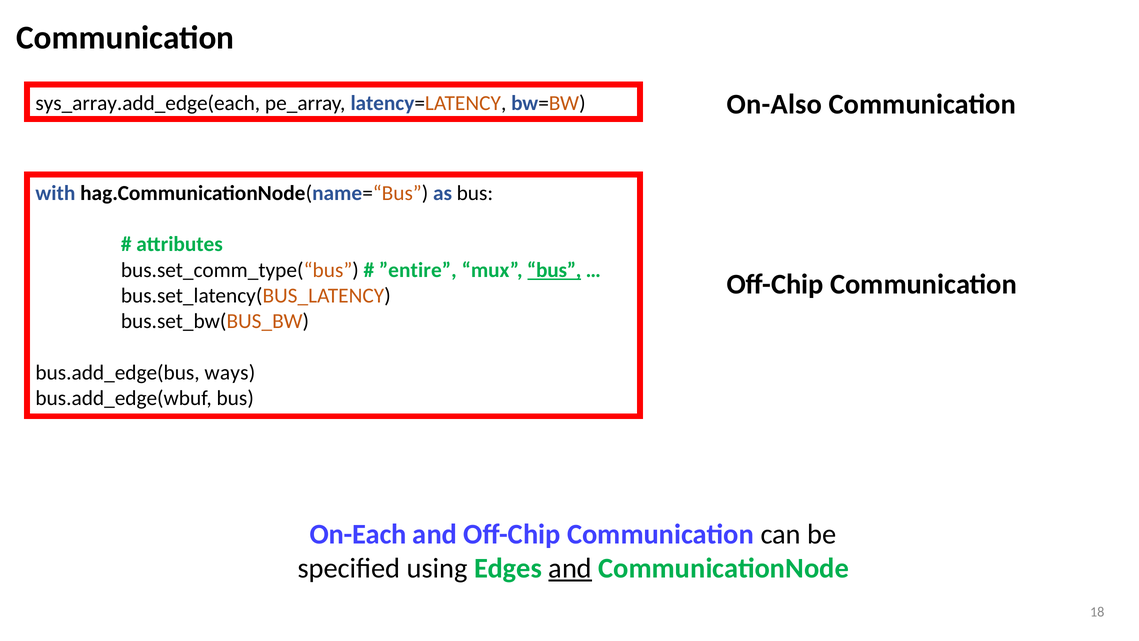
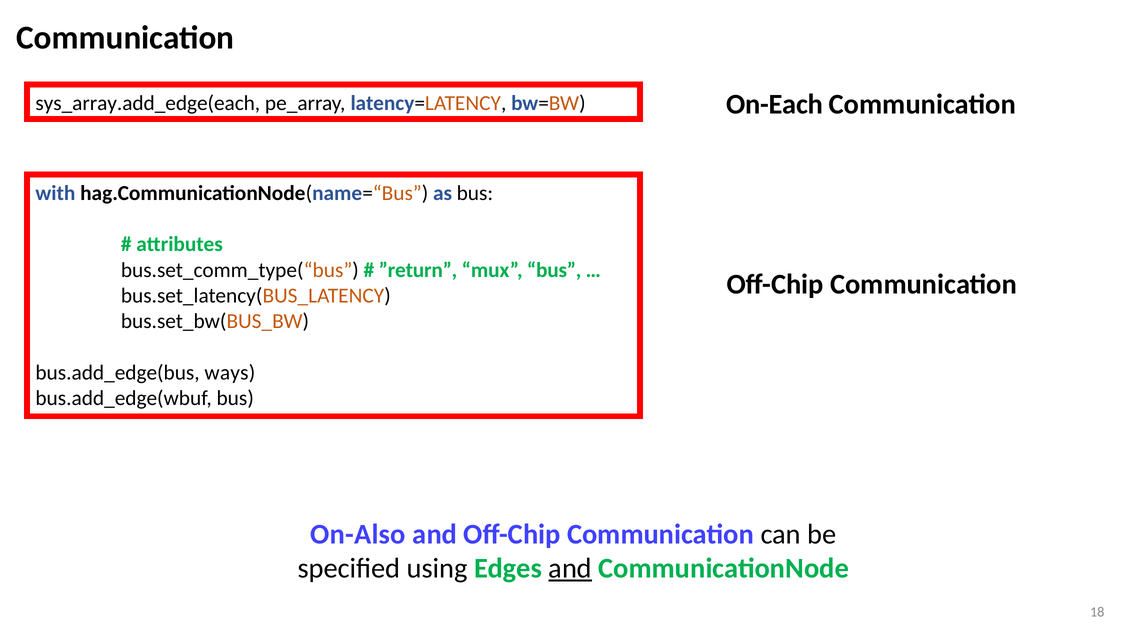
On-Also: On-Also -> On-Each (775, 104)
”entire: ”entire -> ”return (418, 270)
bus underline: present -> none (554, 270)
On-Each: On-Each -> On-Also (358, 534)
